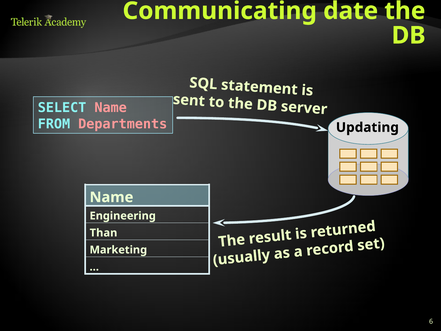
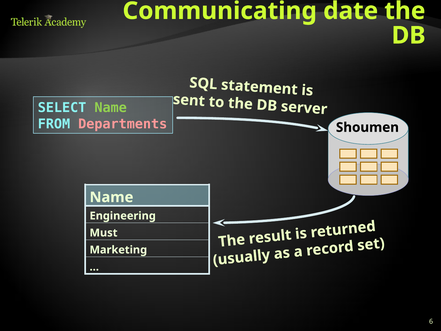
Name colour: pink -> light green (111, 108)
Updating: Updating -> Shoumen (367, 127)
Than: Than -> Must (104, 233)
